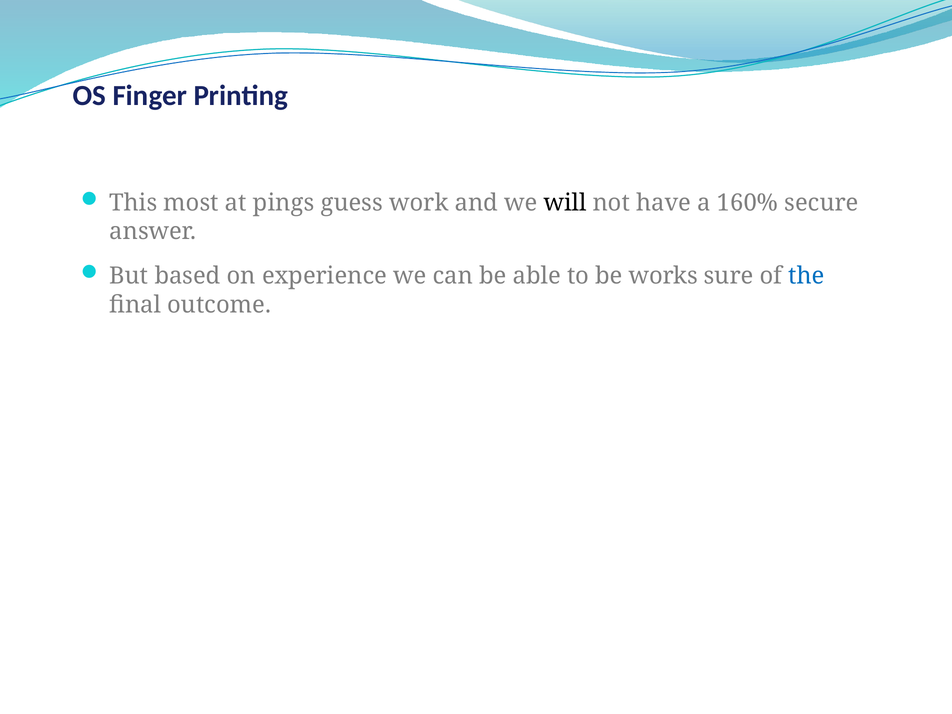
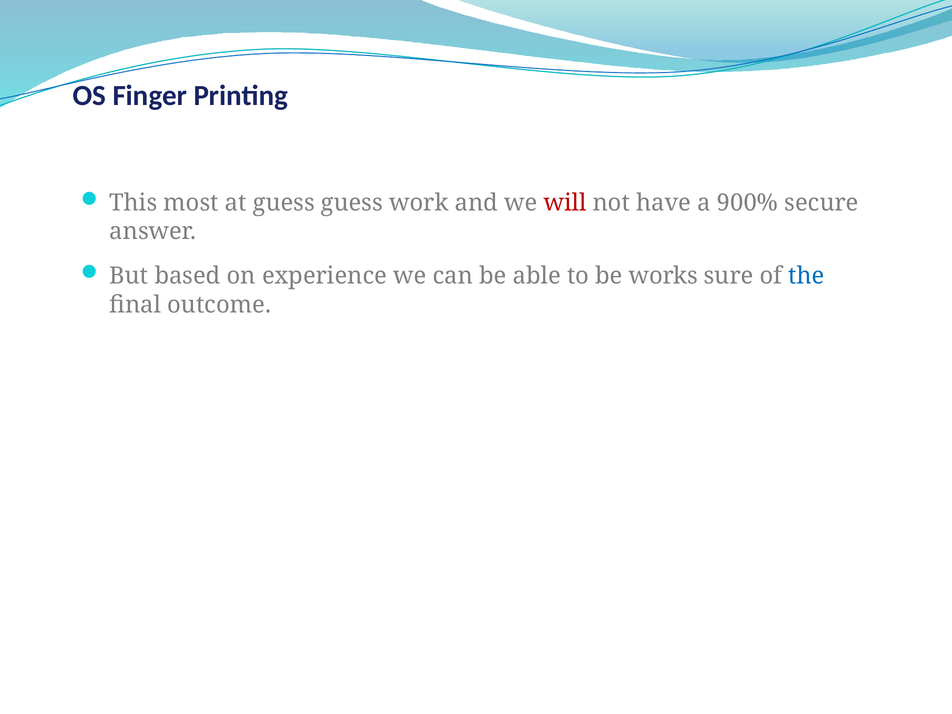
at pings: pings -> guess (284, 203)
will colour: black -> red (565, 203)
160%: 160% -> 900% (748, 203)
